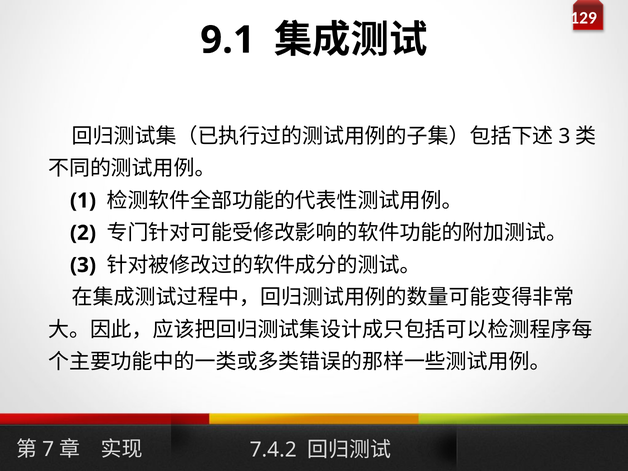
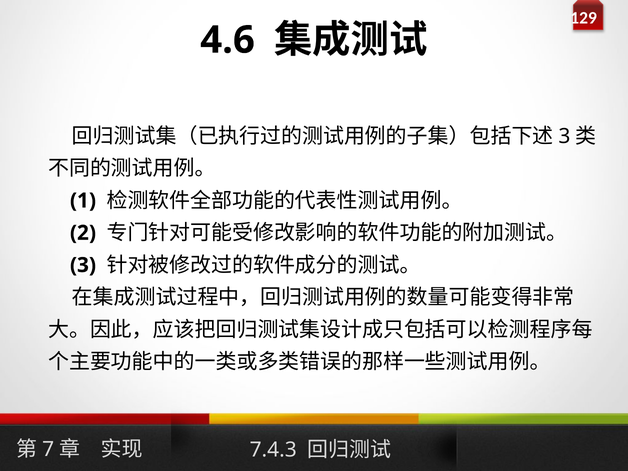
9.1: 9.1 -> 4.6 (228, 40)
7.4.2: 7.4.2 -> 7.4.3 (273, 450)
